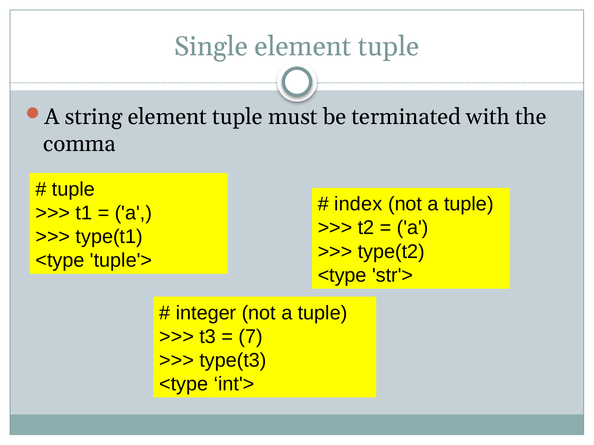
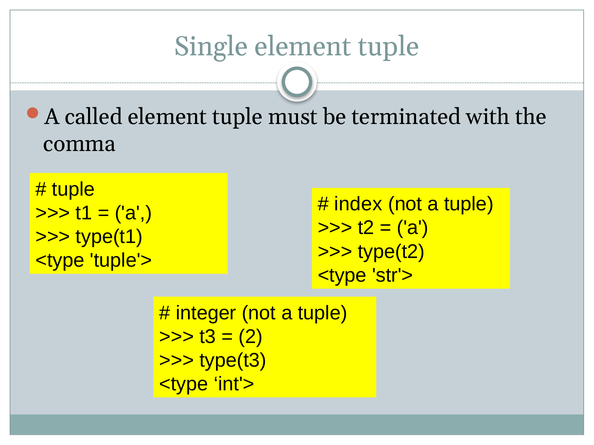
string: string -> called (94, 117)
7: 7 -> 2 (251, 337)
